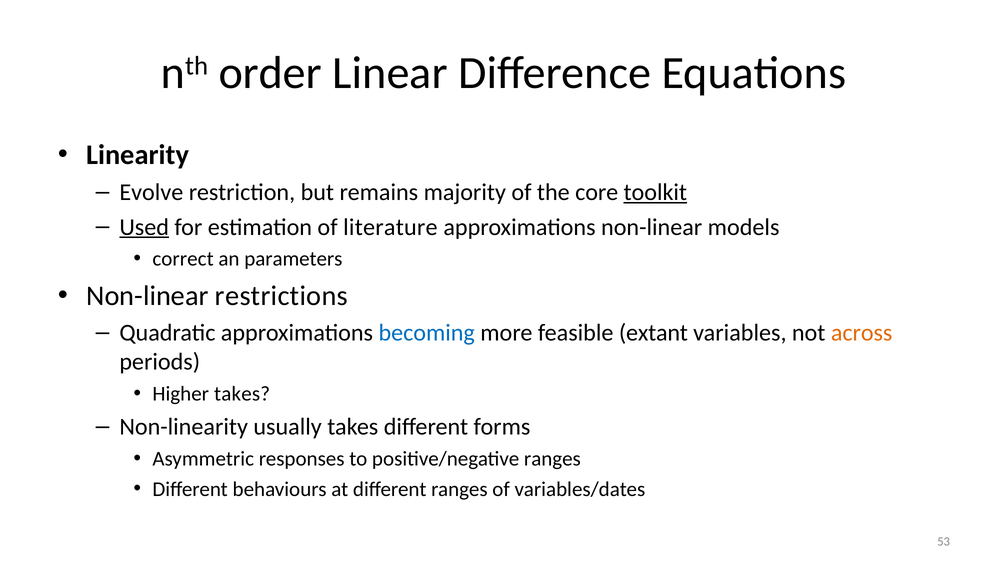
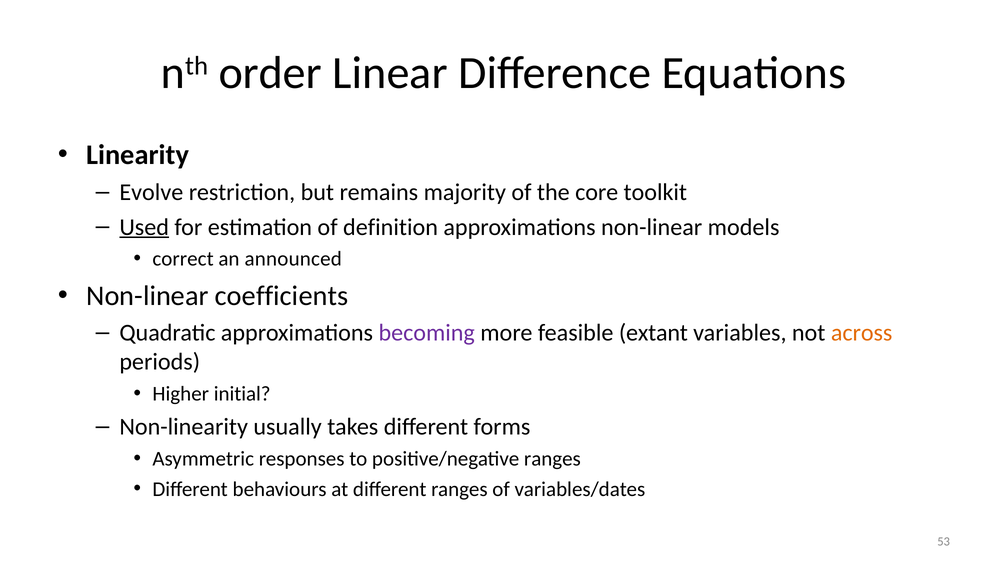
toolkit underline: present -> none (655, 192)
literature: literature -> definition (391, 227)
parameters: parameters -> announced (293, 259)
restrictions: restrictions -> coefficients (282, 296)
becoming colour: blue -> purple (427, 333)
Higher takes: takes -> initial (242, 394)
